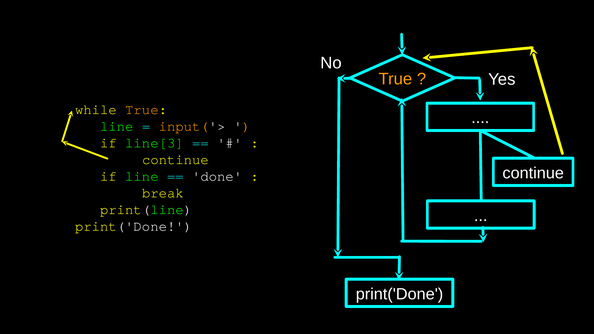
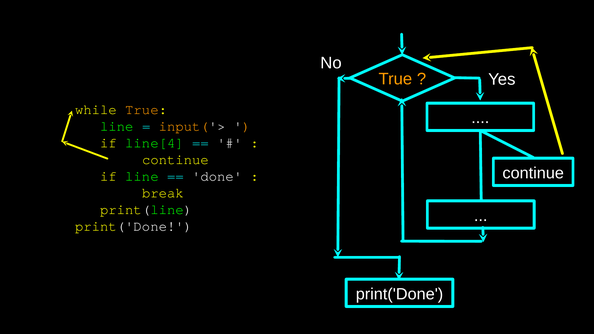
line[3: line[3 -> line[4 (155, 143)
